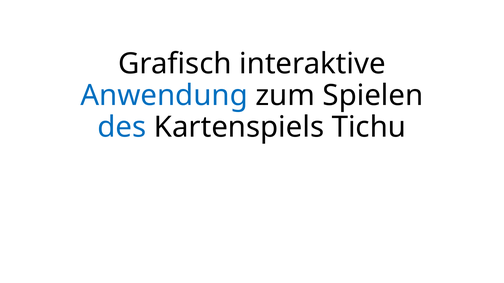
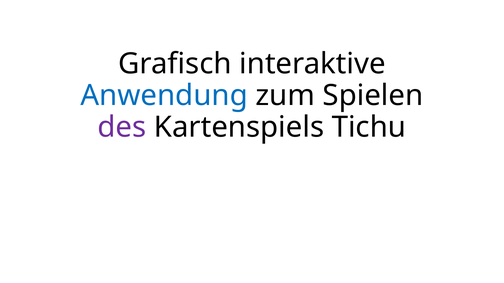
des colour: blue -> purple (122, 127)
